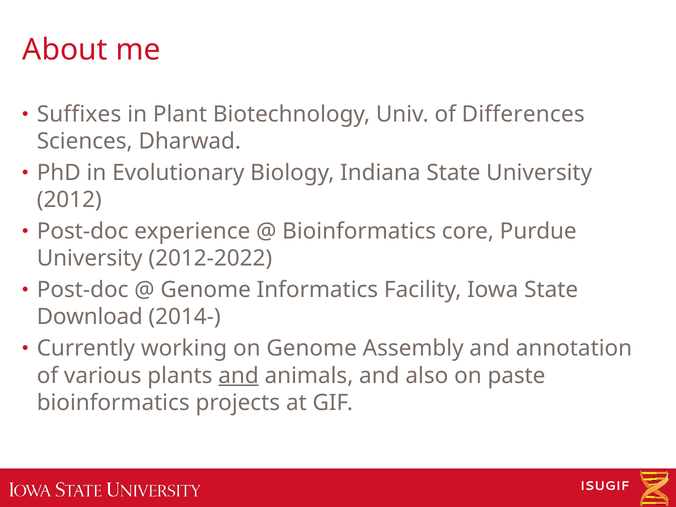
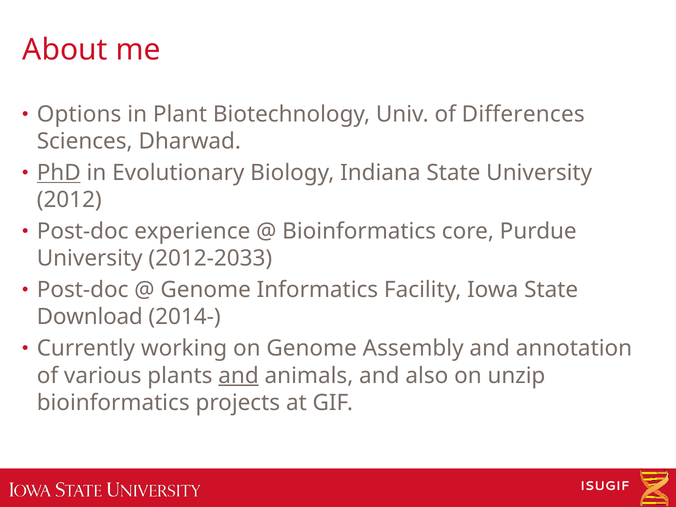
Suffixes: Suffixes -> Options (79, 114)
PhD underline: none -> present (59, 173)
2012-2022: 2012-2022 -> 2012-2033 (210, 258)
paste: paste -> unzip (516, 376)
